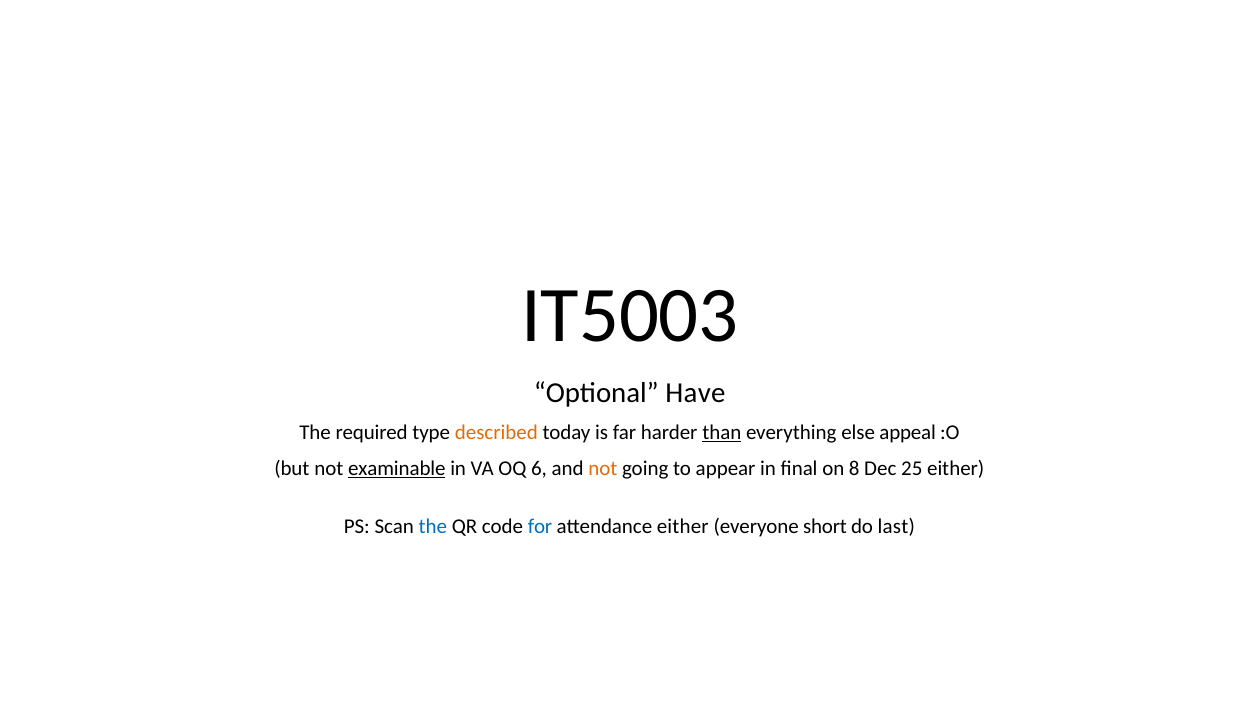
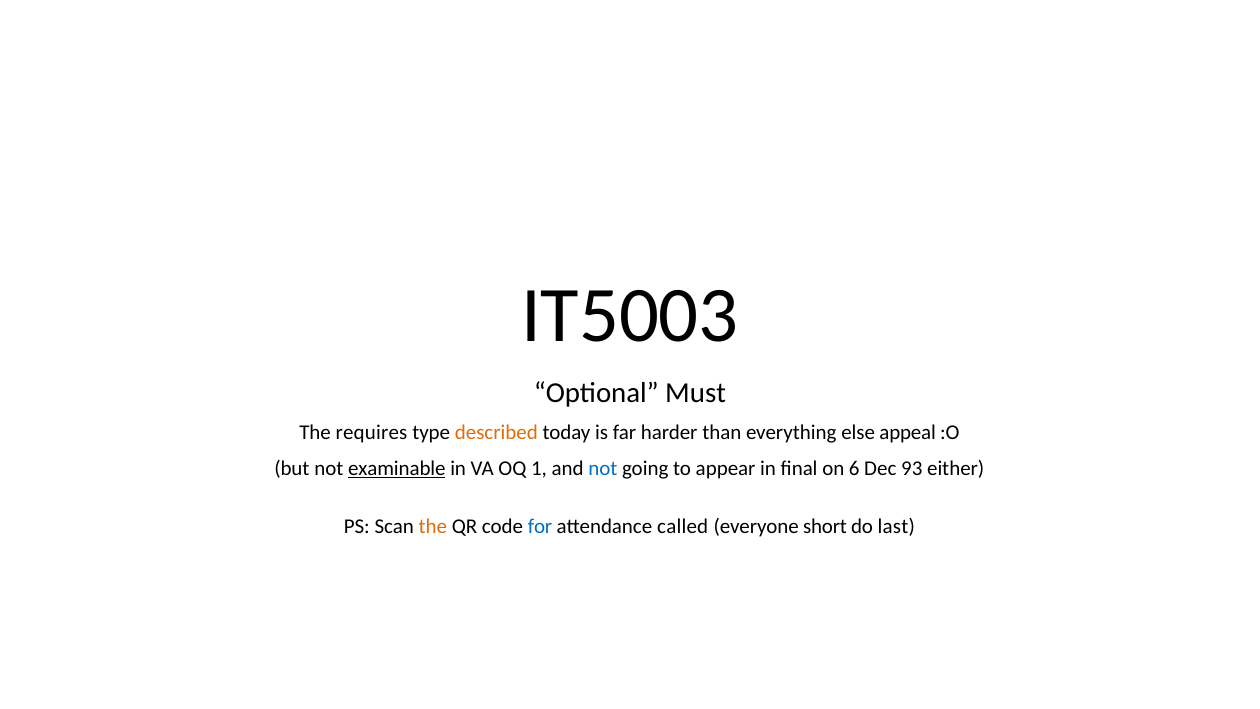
Have: Have -> Must (696, 392)
required: required -> requires (371, 432)
than underline: present -> none (722, 432)
6: 6 -> 1 (539, 468)
not colour: orange -> blue (603, 468)
8: 8 -> 6 (854, 468)
25: 25 -> 93 (912, 468)
the colour: blue -> orange (433, 527)
attendance either: either -> called (683, 527)
